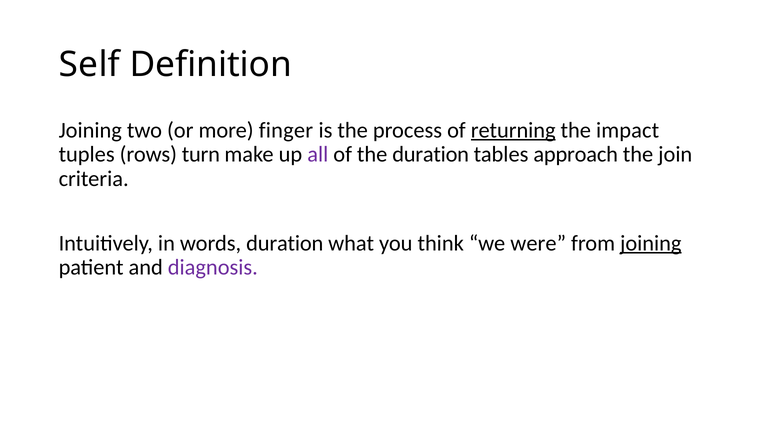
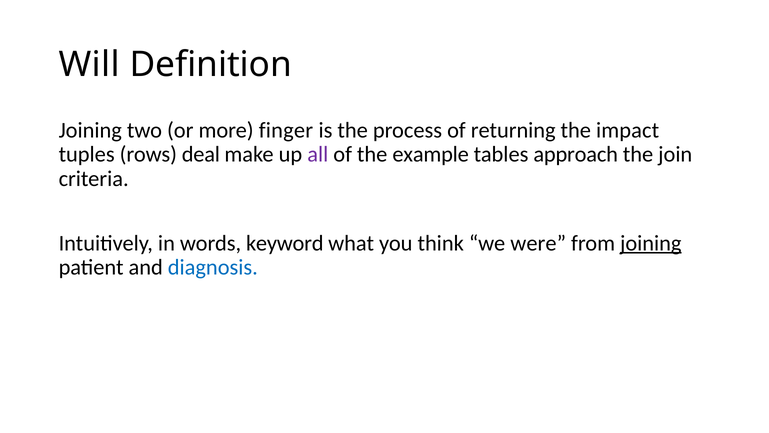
Self: Self -> Will (89, 65)
returning underline: present -> none (513, 130)
turn: turn -> deal (201, 154)
the duration: duration -> example (431, 154)
words duration: duration -> keyword (285, 243)
diagnosis colour: purple -> blue (213, 267)
